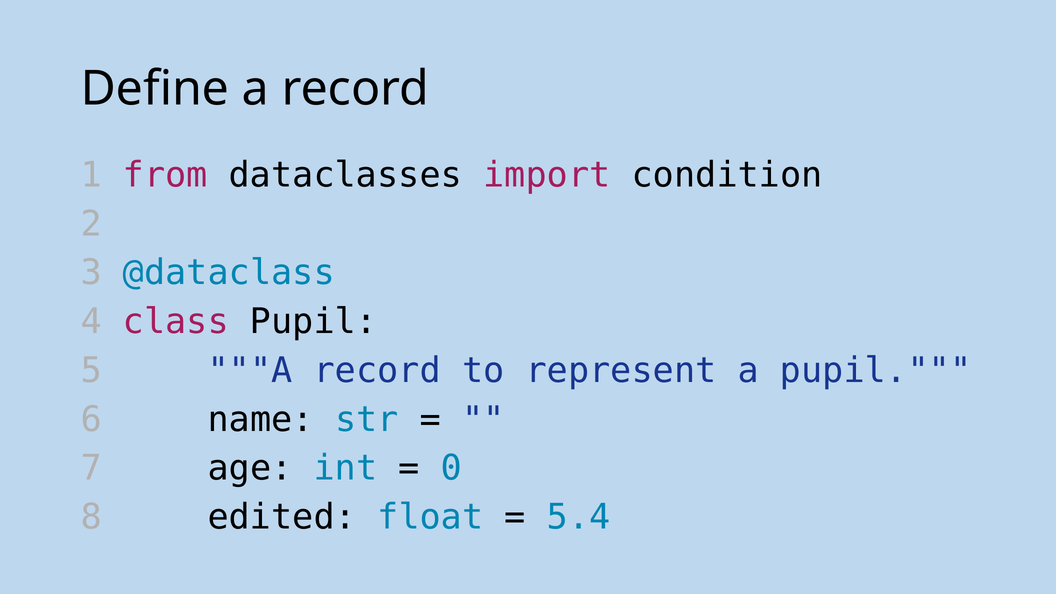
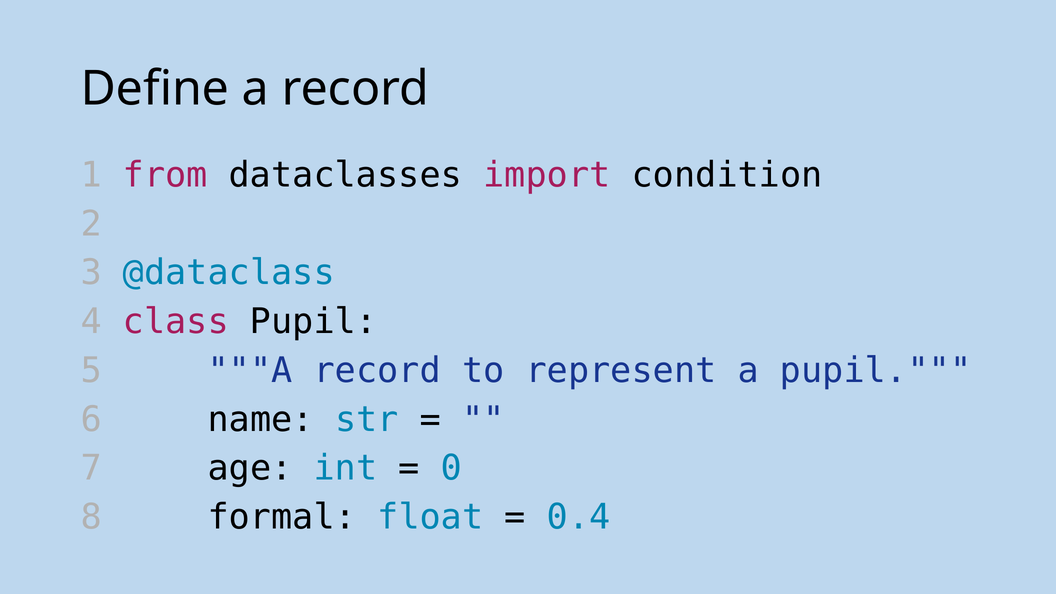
edited: edited -> formal (282, 517)
5.4: 5.4 -> 0.4 (579, 517)
